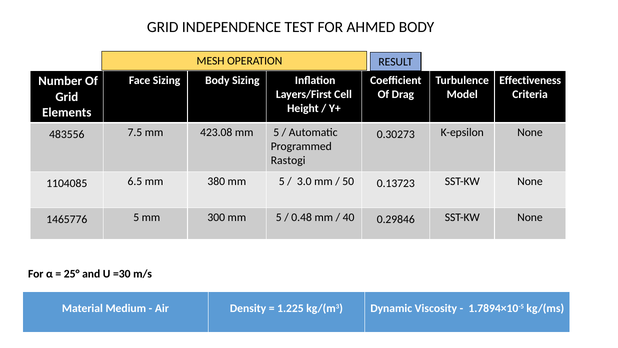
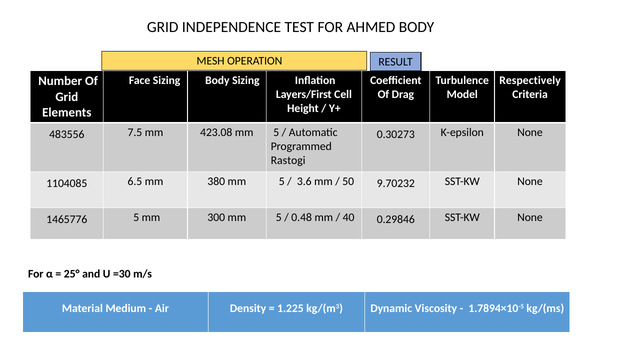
Effectiveness: Effectiveness -> Respectively (530, 80)
3.0: 3.0 -> 3.6 (304, 181)
0.13723: 0.13723 -> 9.70232 (396, 183)
